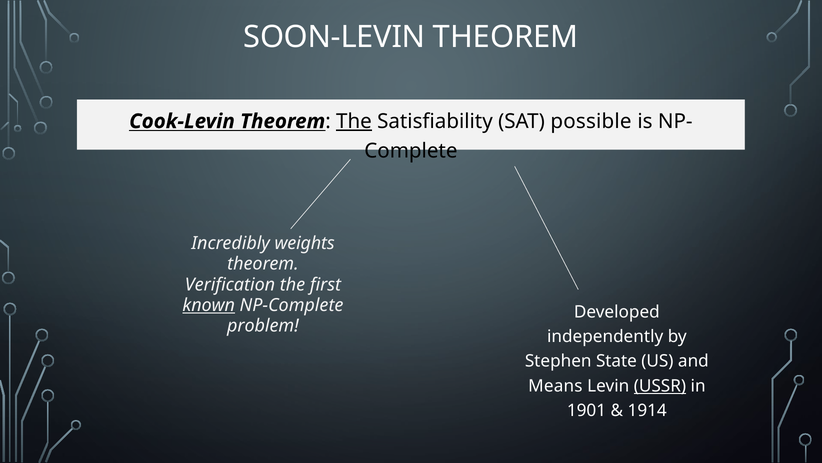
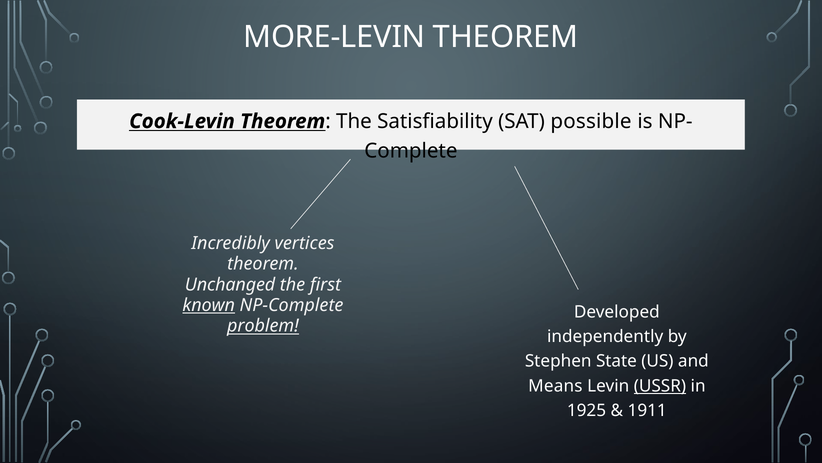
SOON-LEVIN: SOON-LEVIN -> MORE-LEVIN (334, 37)
The underline: present -> none (354, 121)
weights: weights -> vertices (304, 243)
Verification: Verification -> Unchanged (230, 284)
problem underline: none -> present (263, 326)
1901: 1901 -> 1925 (586, 410)
1914: 1914 -> 1911 (647, 410)
